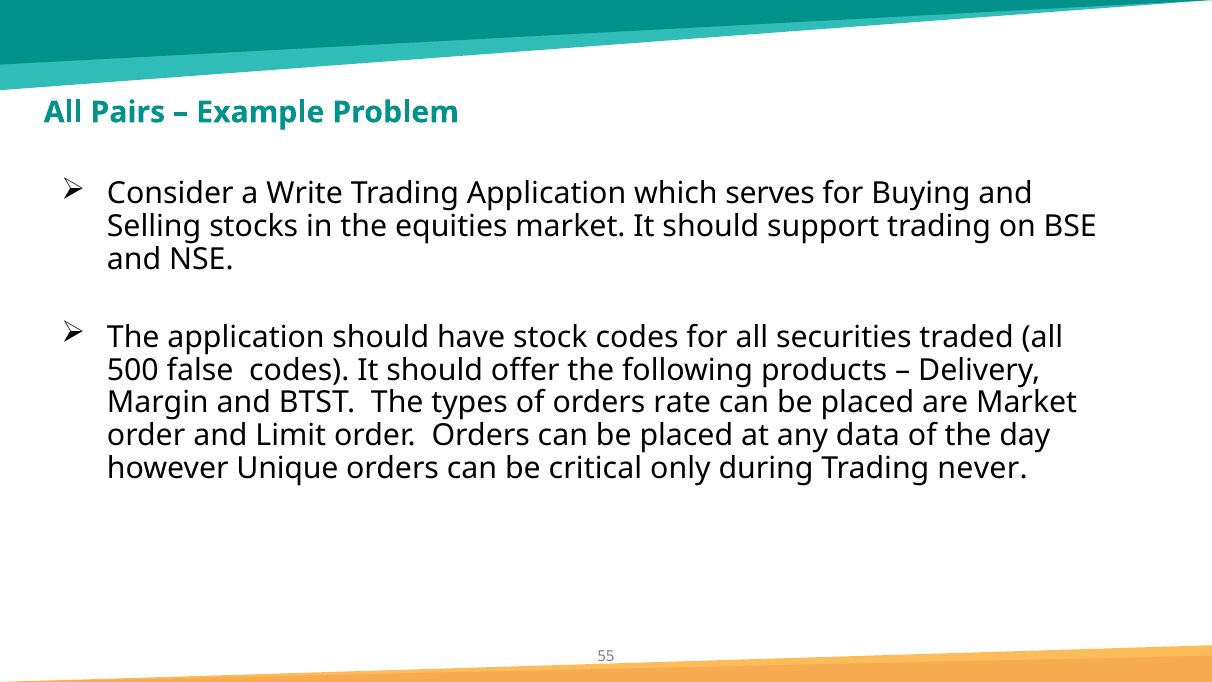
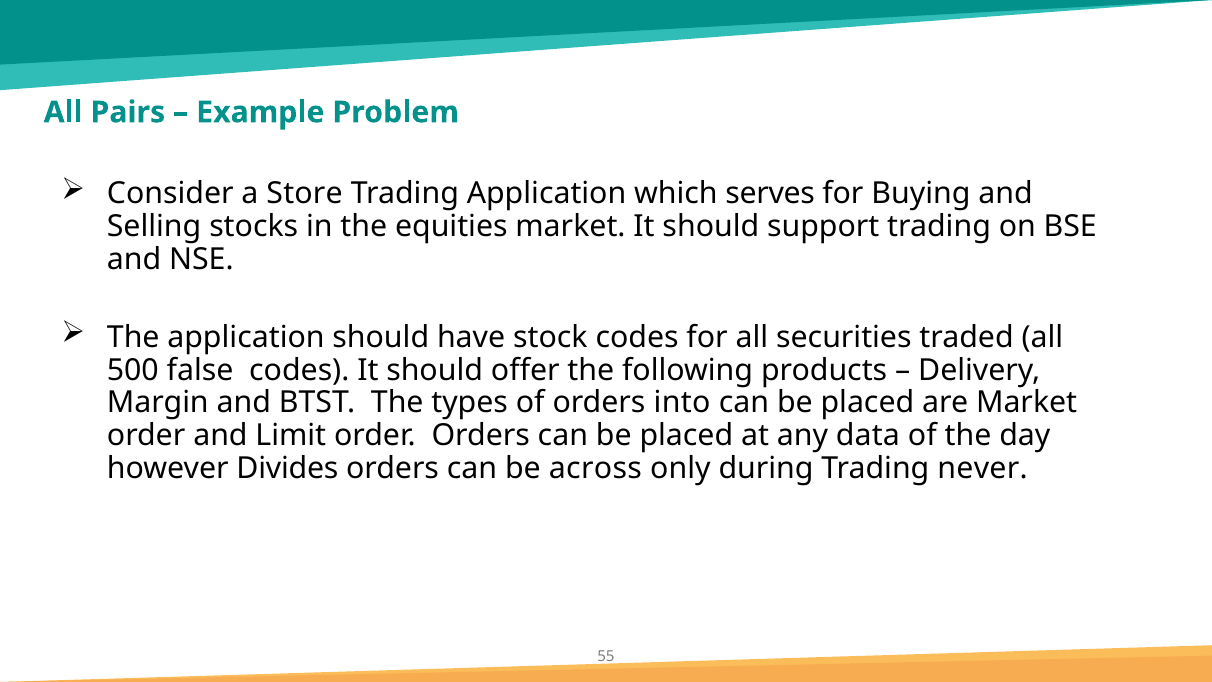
Write: Write -> Store (305, 194)
rate: rate -> into (682, 403)
Unique: Unique -> Divides (287, 468)
critical: critical -> across (595, 468)
